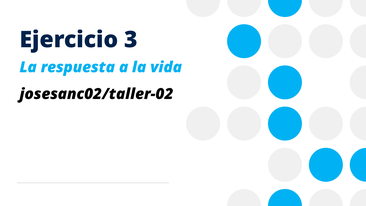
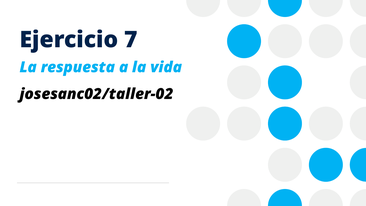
3: 3 -> 7 (131, 40)
